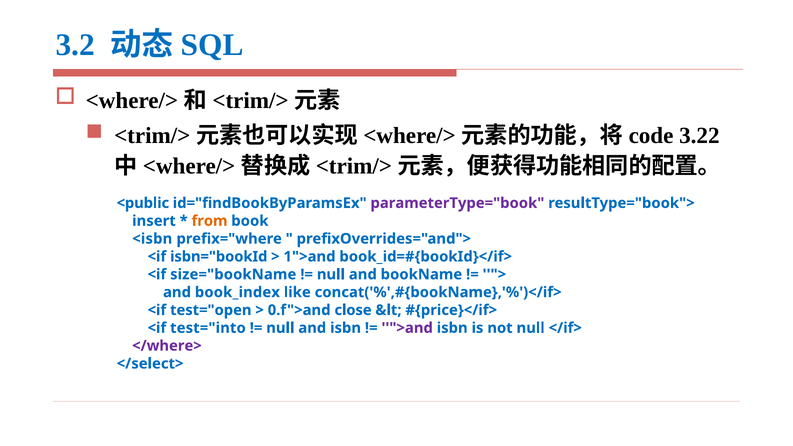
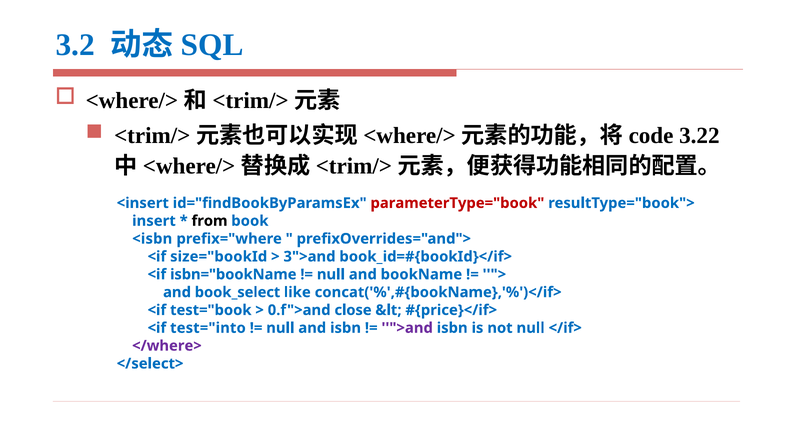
<public: <public -> <insert (143, 203)
parameterType="book colour: purple -> red (457, 203)
from colour: orange -> black (210, 221)
isbn="bookId: isbn="bookId -> size="bookId (219, 257)
1">and: 1">and -> 3">and (310, 257)
size="bookName: size="bookName -> isbn="bookName (233, 274)
book_index: book_index -> book_select (237, 292)
test="open: test="open -> test="book (211, 310)
